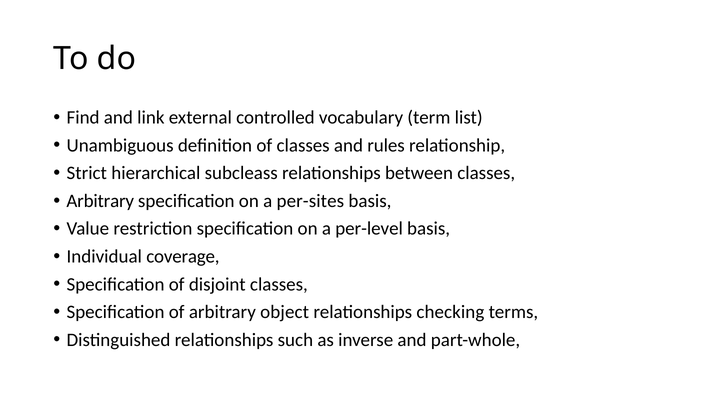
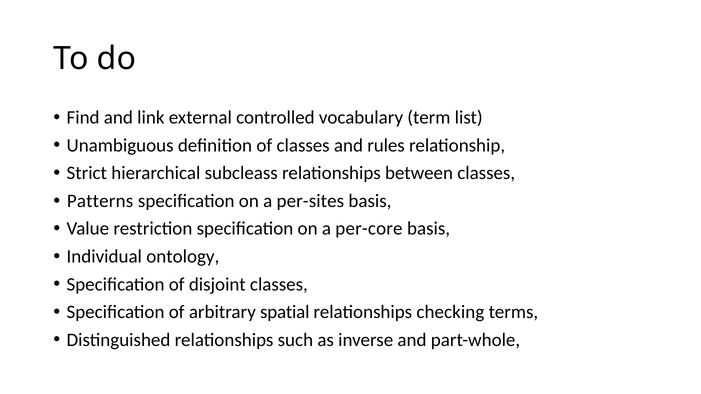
Arbitrary: Arbitrary -> Patterns (100, 201)
per-level: per-level -> per-core (369, 229)
coverage: coverage -> ontology (183, 257)
object: object -> spatial (285, 312)
